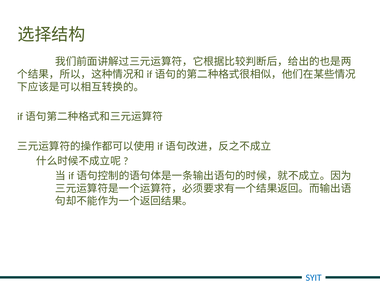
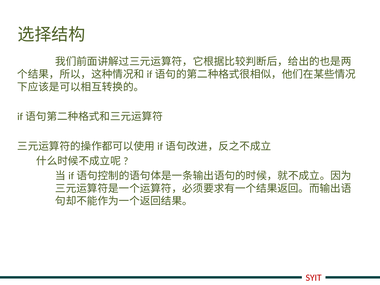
SYIT colour: blue -> red (314, 278)
